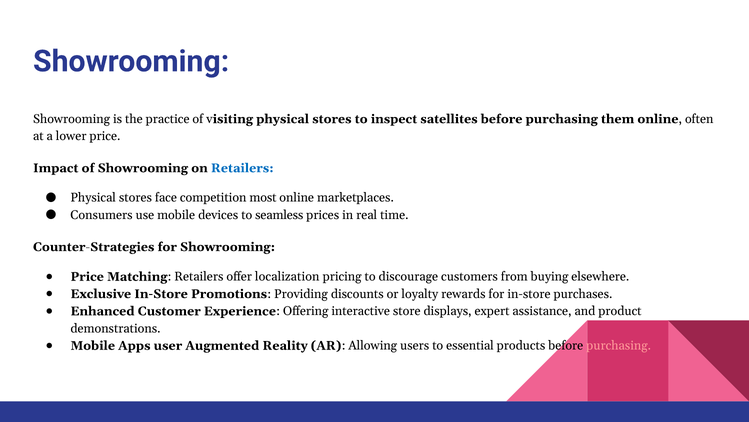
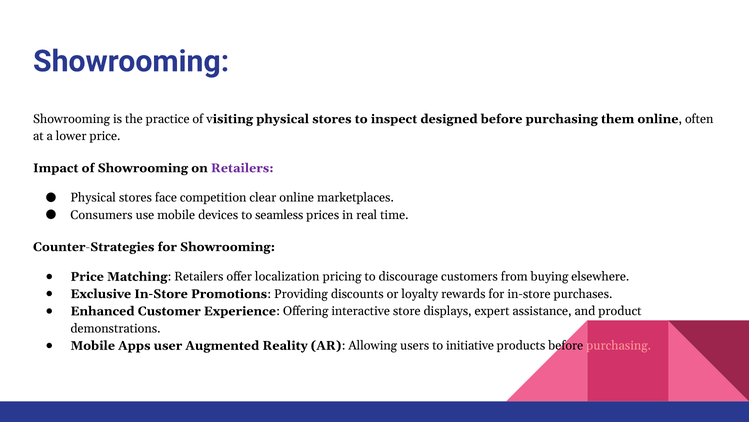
satellites: satellites -> designed (449, 119)
Retailers colour: blue -> purple (242, 168)
most: most -> clear (263, 198)
essential: essential -> initiative (470, 345)
